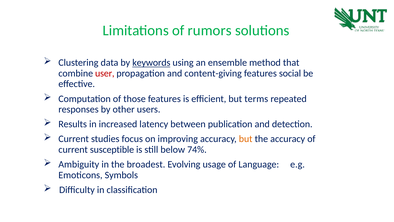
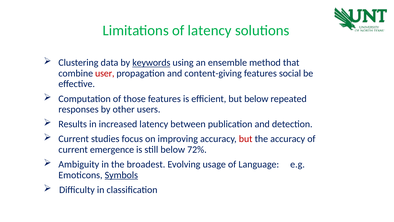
of rumors: rumors -> latency (210, 30)
but terms: terms -> below (256, 99)
but colour: orange -> red (246, 139)
susceptible: susceptible -> emergence (112, 149)
74%: 74% -> 72% (197, 149)
Symbols underline: none -> present (121, 175)
